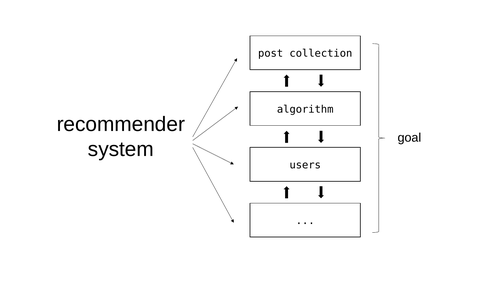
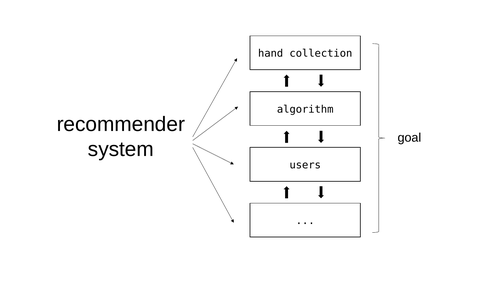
post: post -> hand (271, 54)
